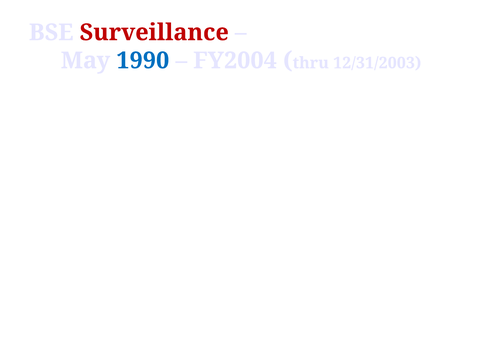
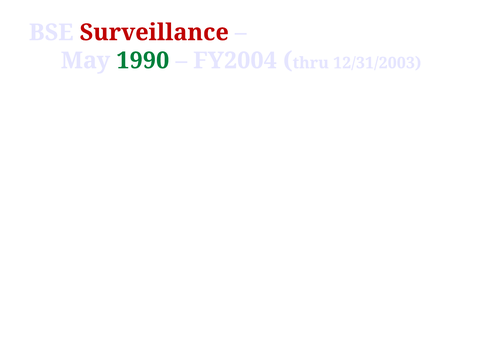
1990 colour: blue -> green (143, 61)
